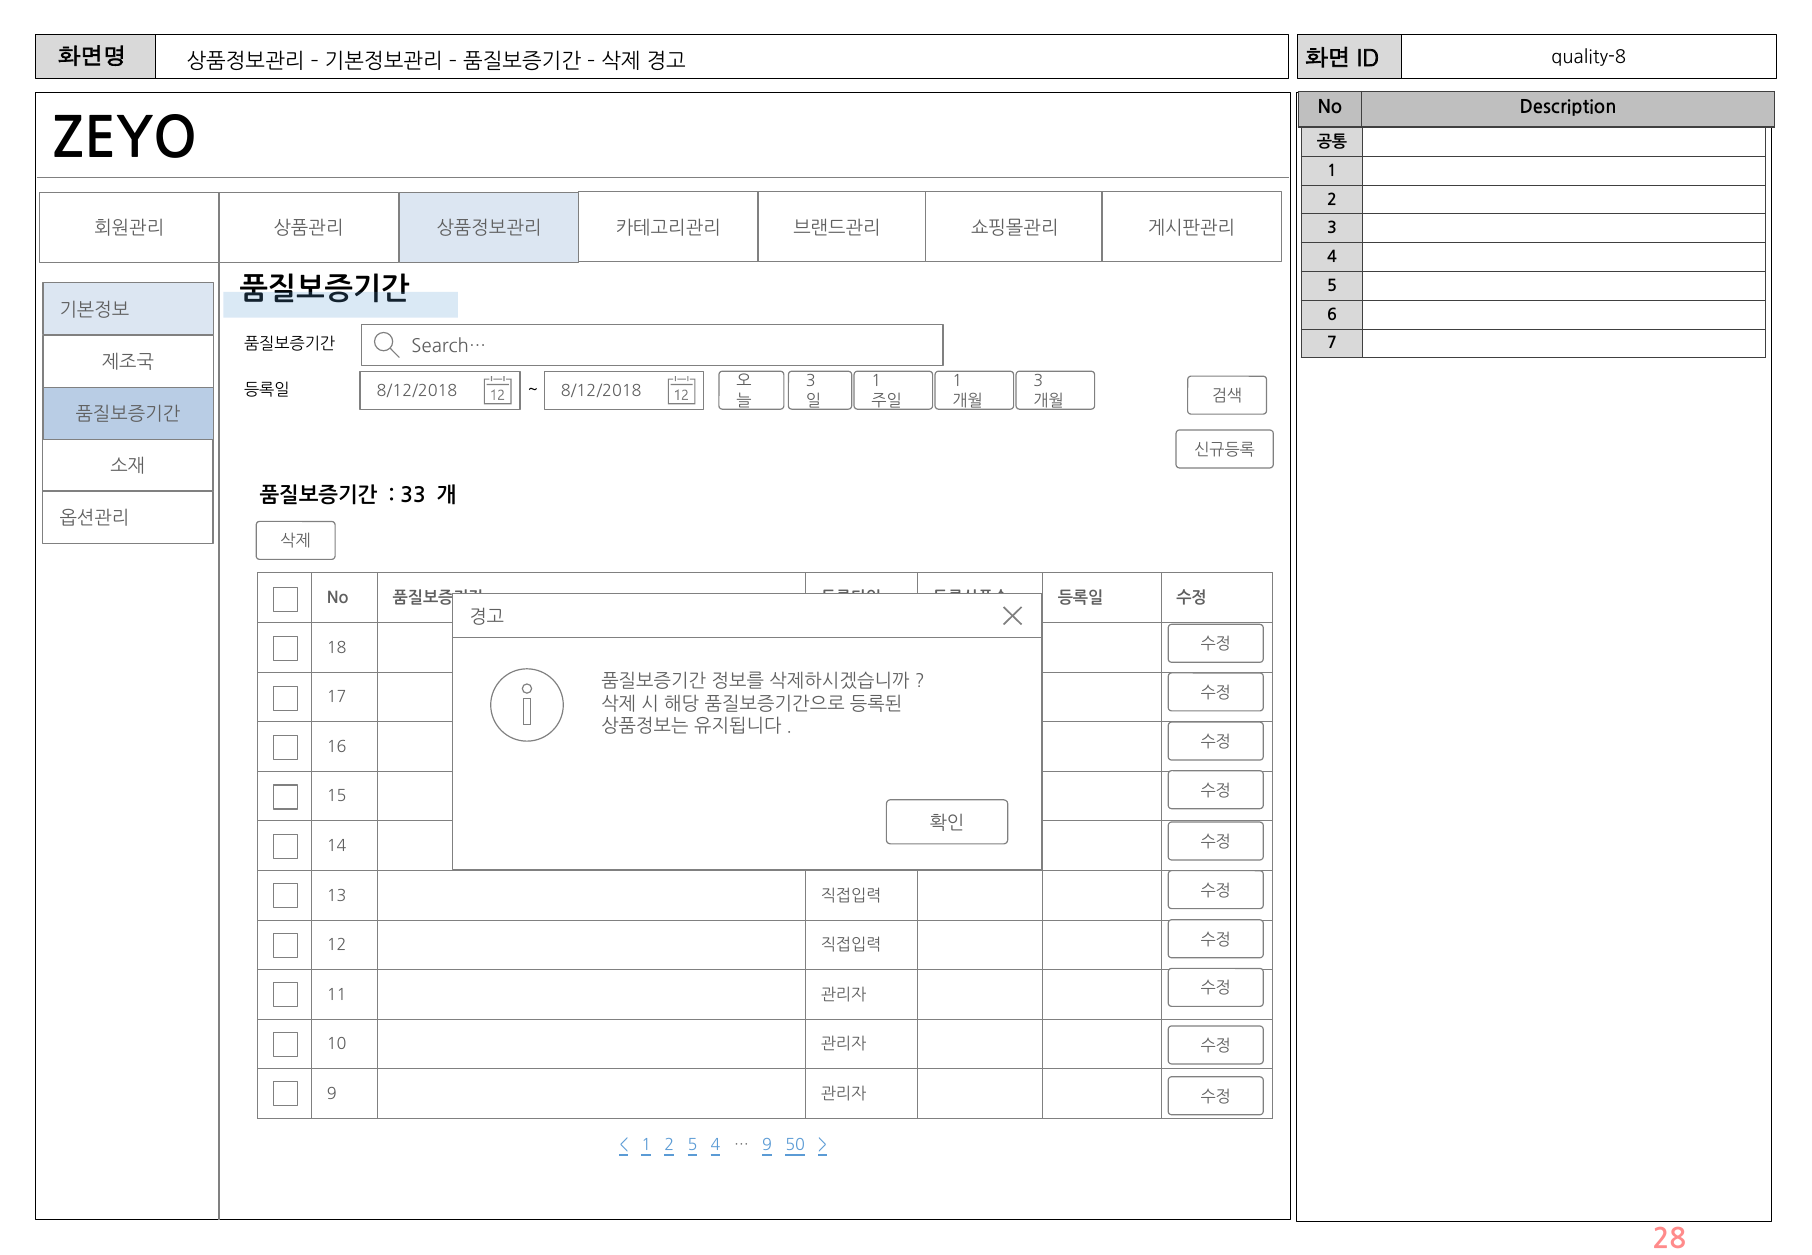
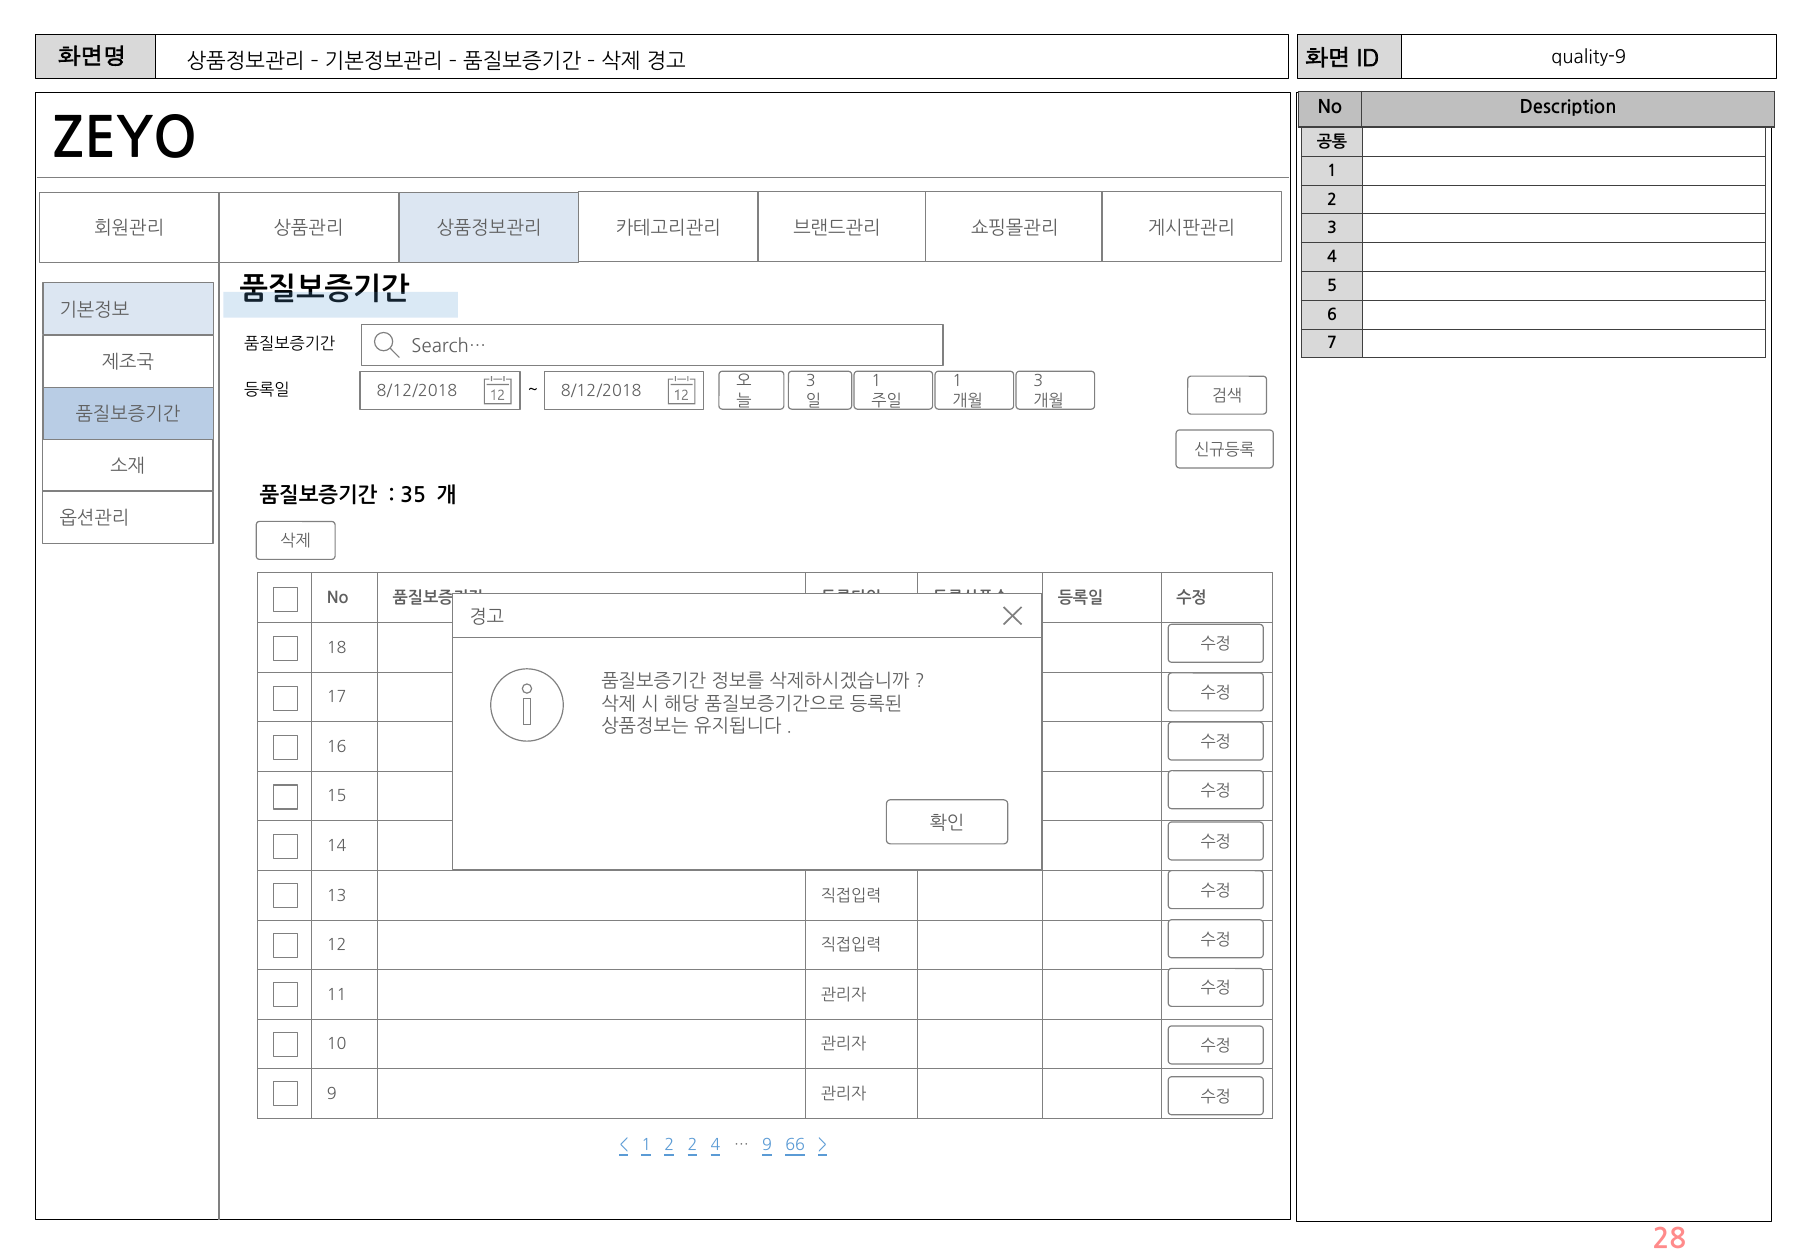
quality-8: quality-8 -> quality-9 (1589, 58)
33: 33 -> 35 (413, 495)
2 5: 5 -> 2 (692, 1144)
50: 50 -> 66 (795, 1144)
